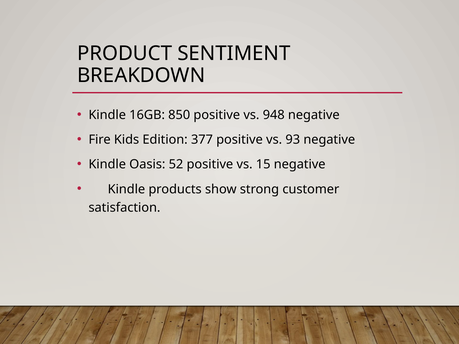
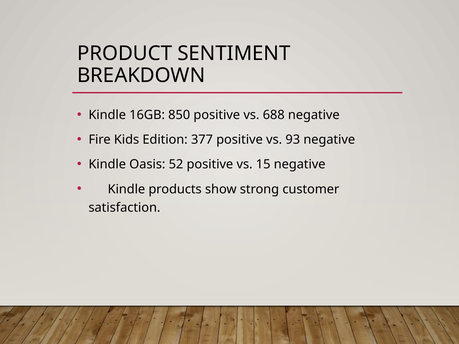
948: 948 -> 688 (274, 115)
